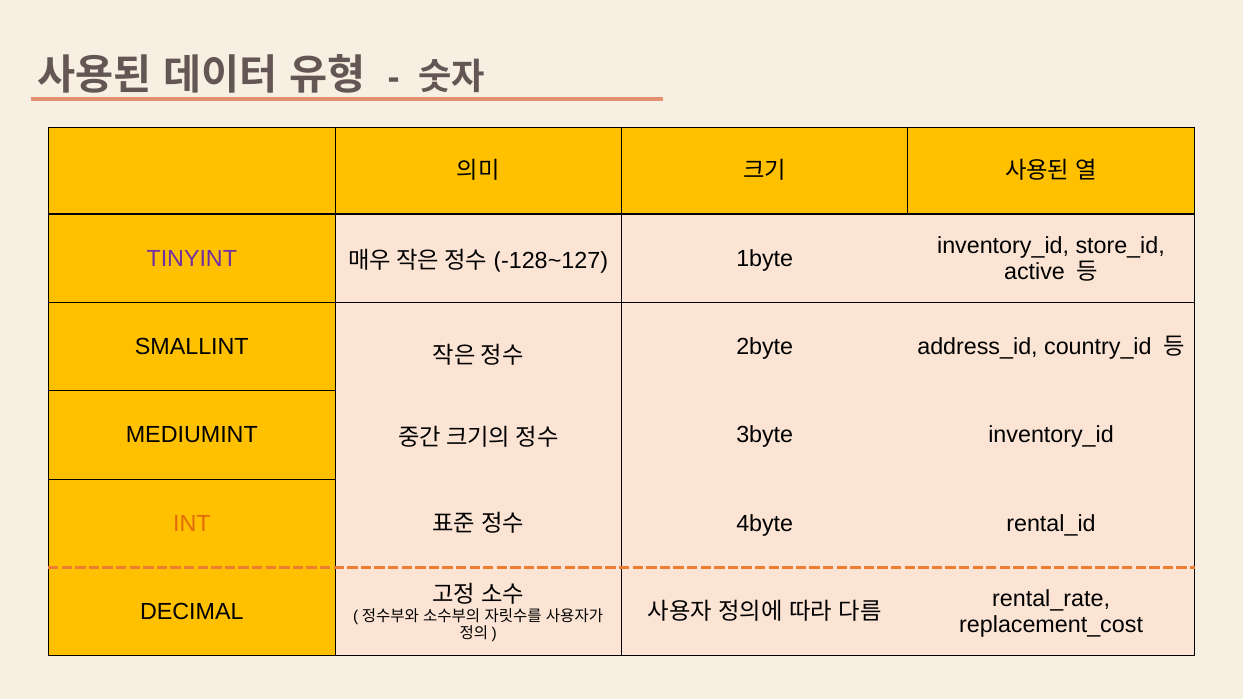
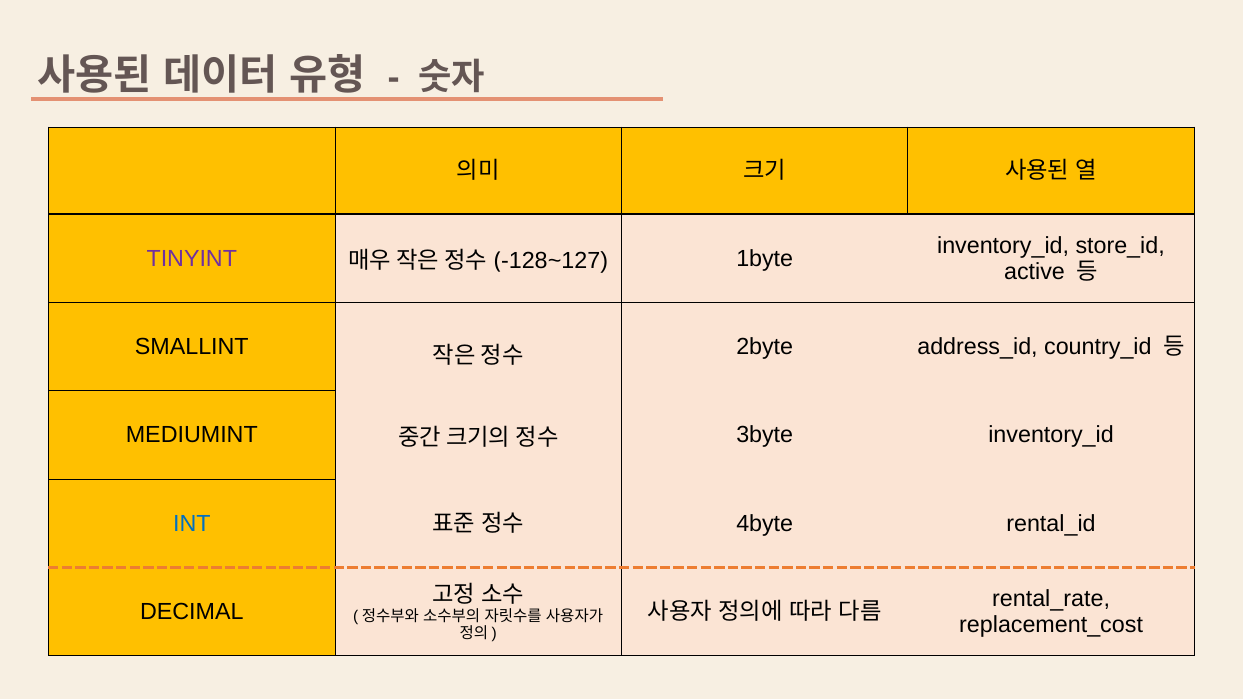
INT colour: orange -> blue (192, 524)
